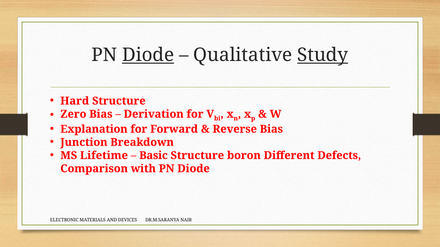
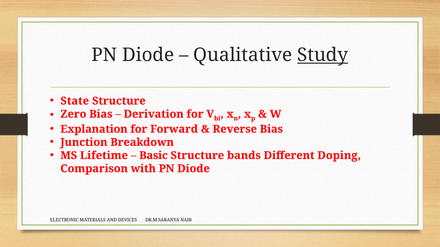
Diode underline: present -> none (148, 55)
Hard: Hard -> State (75, 101)
boron: boron -> bands (244, 156)
Defects: Defects -> Doping (339, 156)
